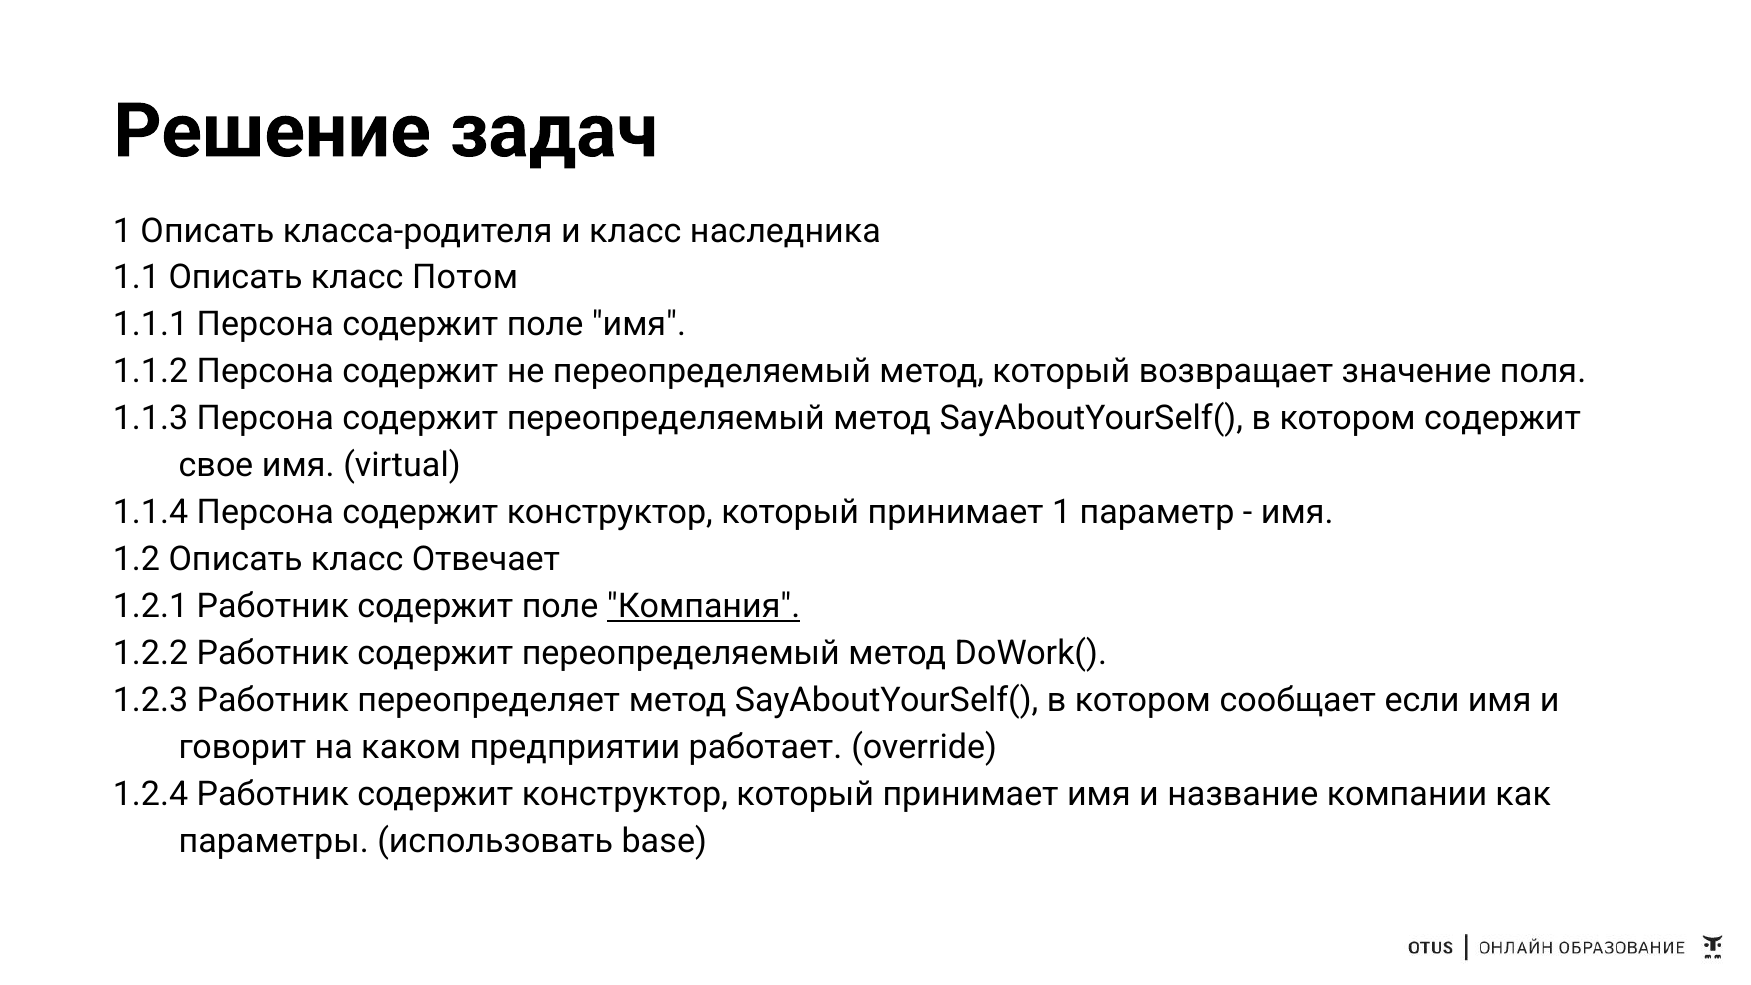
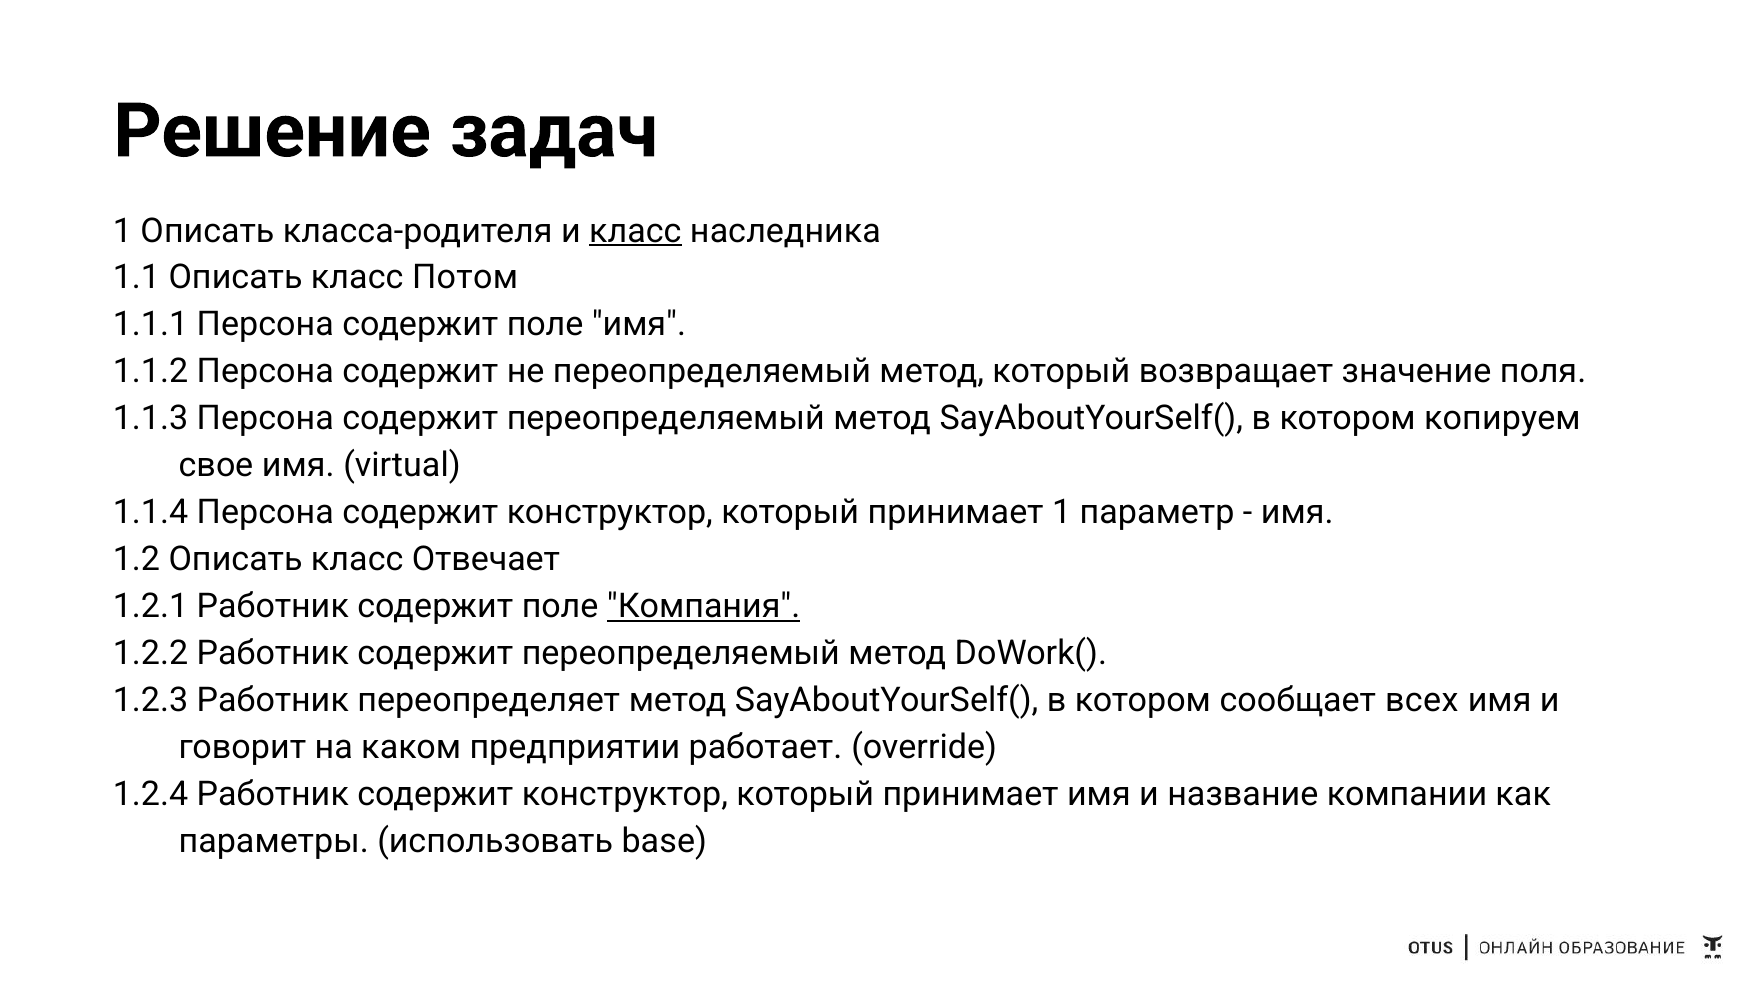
класс underline: none -> present (635, 231)
котором содержит: содержит -> копируем (1502, 419)
если: если -> всех (1422, 700)
